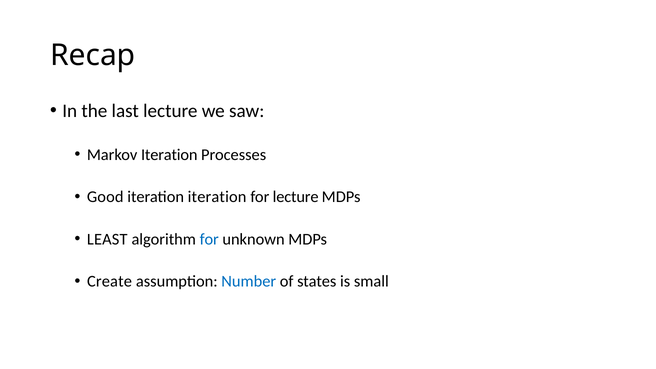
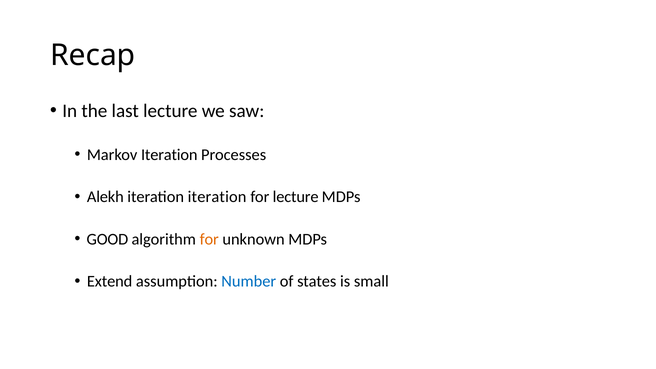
Good: Good -> Alekh (105, 197)
LEAST: LEAST -> GOOD (107, 239)
for colour: blue -> orange (209, 239)
Create: Create -> Extend (110, 281)
